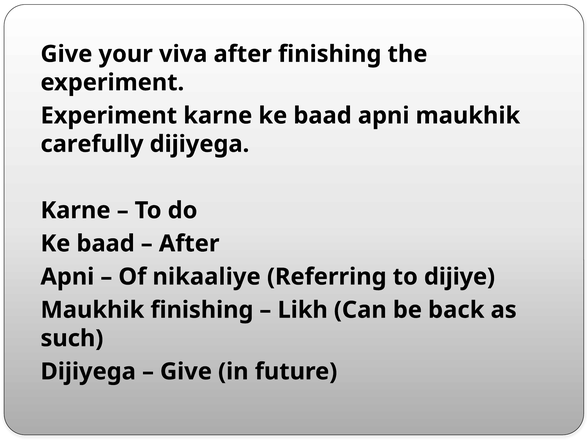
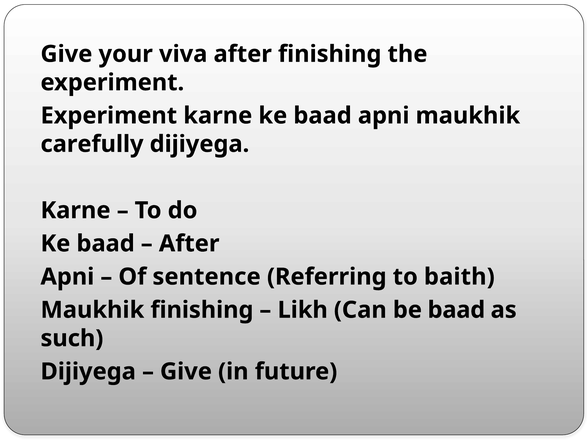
nikaaliye: nikaaliye -> sentence (207, 277)
dijiye: dijiye -> baith (459, 277)
be back: back -> baad (456, 310)
